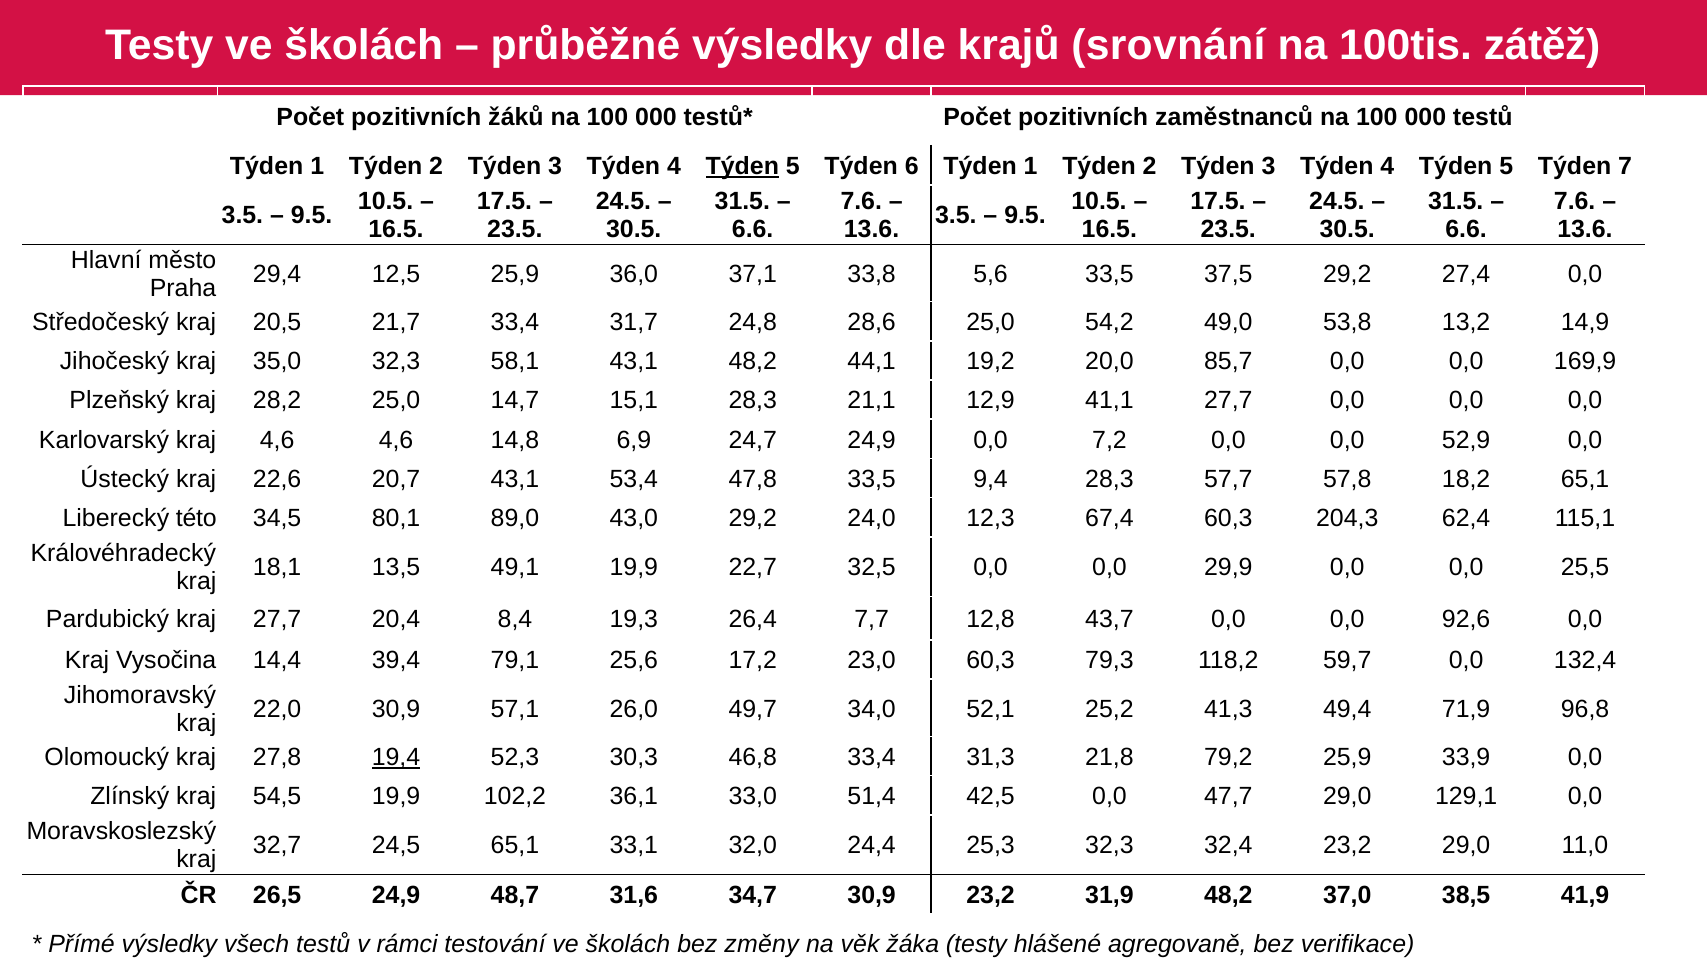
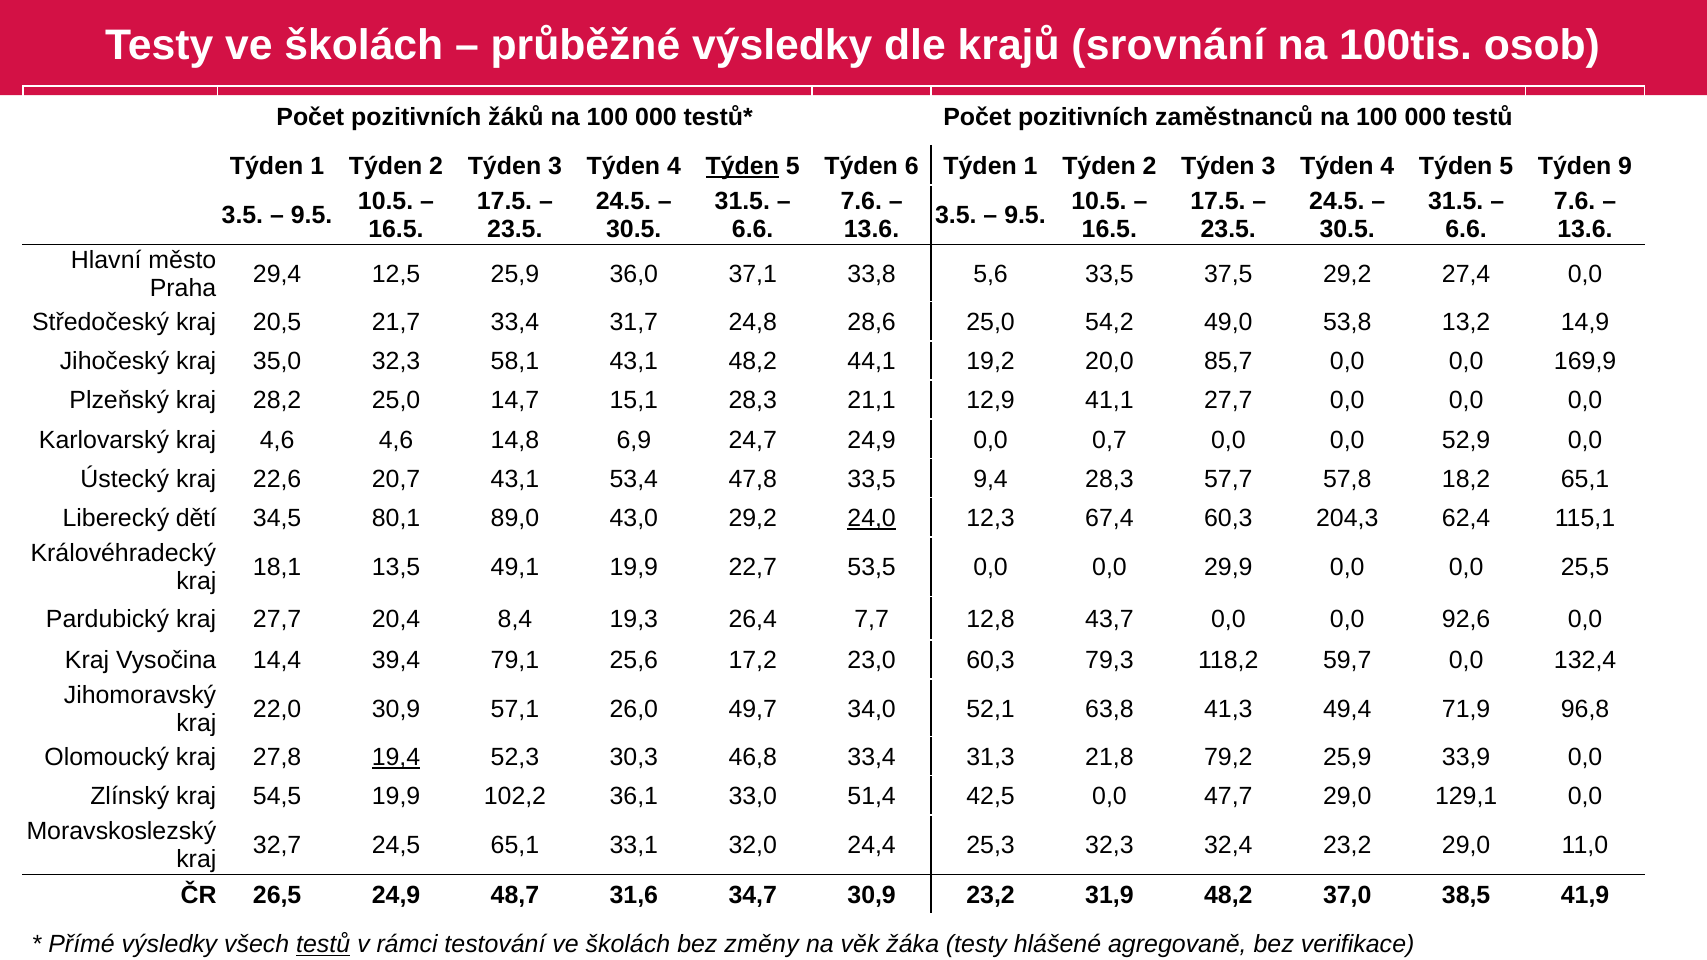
zátěž: zátěž -> osob (1542, 46)
7: 7 -> 9 (1625, 166)
7,2: 7,2 -> 0,7 (1109, 440)
této: této -> dětí (196, 518)
24,0 underline: none -> present (872, 518)
32,5: 32,5 -> 53,5 (872, 568)
25,2: 25,2 -> 63,8 (1109, 709)
testů underline: none -> present (323, 945)
